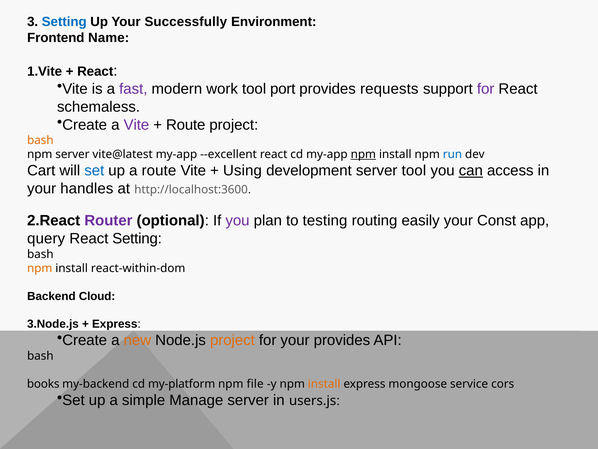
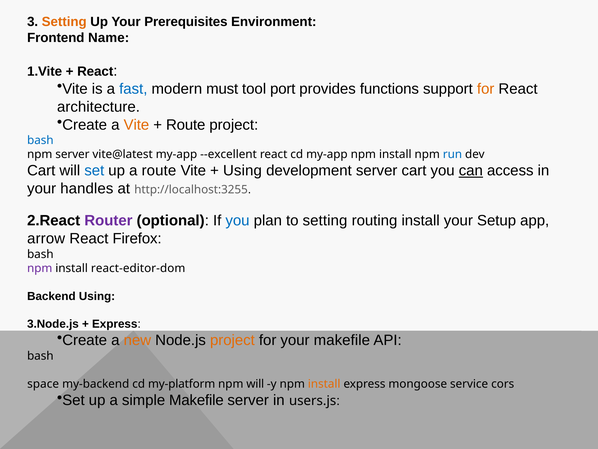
Setting colour: blue -> orange (64, 22)
Successfully: Successfully -> Prerequisites (186, 22)
fast colour: purple -> blue (133, 89)
work: work -> must (222, 89)
requests: requests -> functions (389, 89)
for colour: purple -> orange (486, 89)
schemaless: schemaless -> architecture (98, 107)
Vite colour: purple -> orange (136, 125)
bash colour: orange -> blue (40, 140)
npm underline: present -> none (363, 154)
server tool: tool -> cart (414, 170)
http://localhost:3600: http://localhost:3600 -> http://localhost:3255 (191, 189)
you colour: purple -> blue (238, 220)
to testing: testing -> setting (325, 220)
routing easily: easily -> install (421, 220)
Const: Const -> Setup (497, 220)
query: query -> arrow (46, 238)
React Setting: Setting -> Firefox (137, 238)
npm colour: orange -> purple (40, 268)
react-within-dom: react-within-dom -> react-editor-dom (138, 268)
Backend Cloud: Cloud -> Using (97, 296)
your provides: provides -> makefile (342, 340)
books: books -> space (43, 384)
npm file: file -> will (255, 384)
simple Manage: Manage -> Makefile (196, 400)
